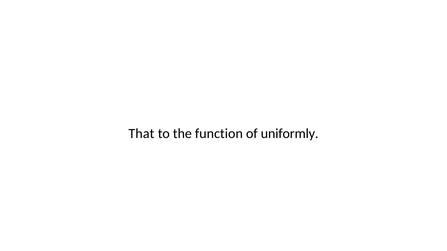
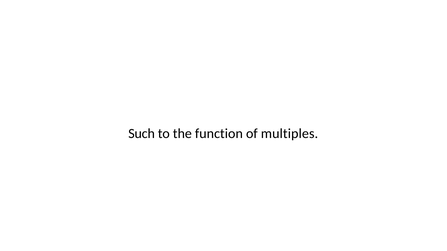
That: That -> Such (142, 134)
uniformly: uniformly -> multiples (290, 134)
